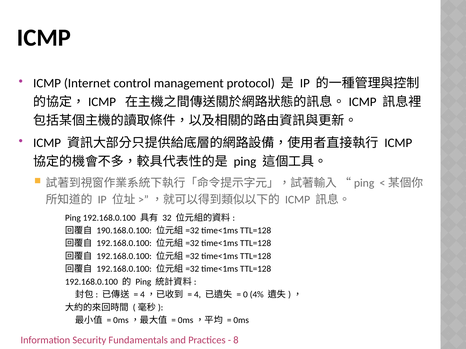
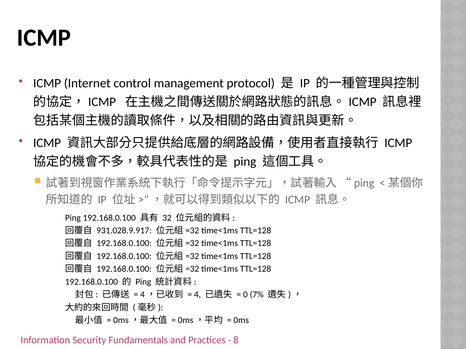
190.168.0.100: 190.168.0.100 -> 931.028.9.917 (124, 231)
4%: 4% -> 7% (257, 295)
